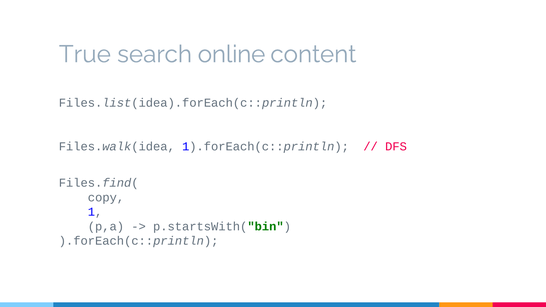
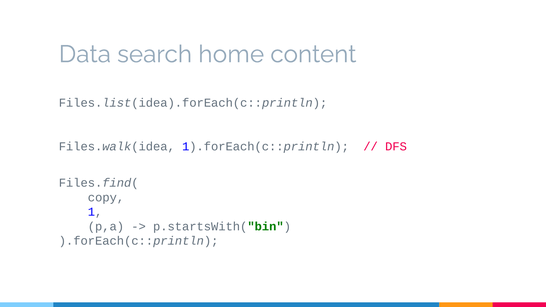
True: True -> Data (85, 54)
online: online -> home (231, 54)
